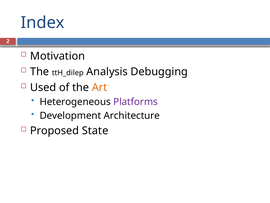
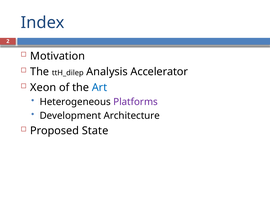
Debugging: Debugging -> Accelerator (159, 72)
Used: Used -> Xeon (43, 87)
Art colour: orange -> blue (100, 87)
